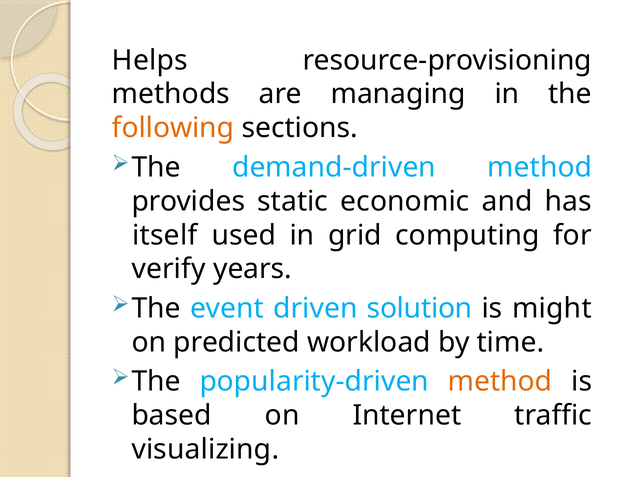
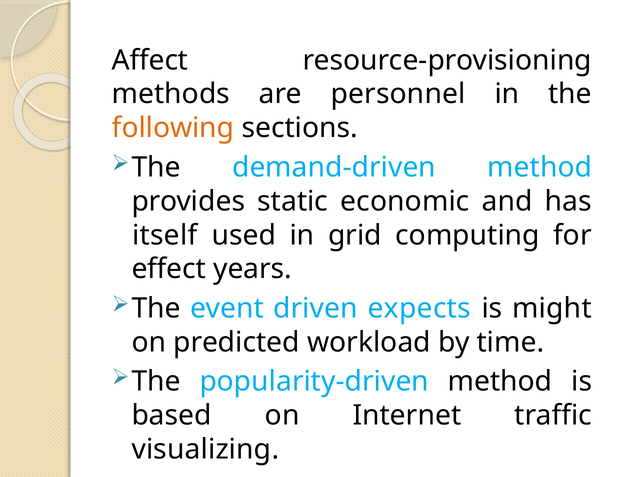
Helps: Helps -> Affect (150, 60)
managing: managing -> personnel (398, 94)
verify: verify -> effect (169, 269)
solution: solution -> expects (419, 308)
method colour: orange -> black (500, 382)
